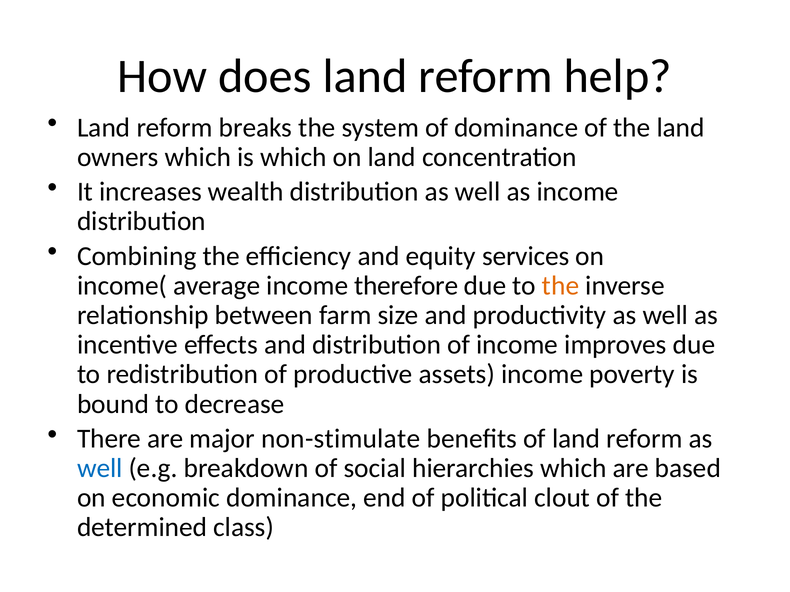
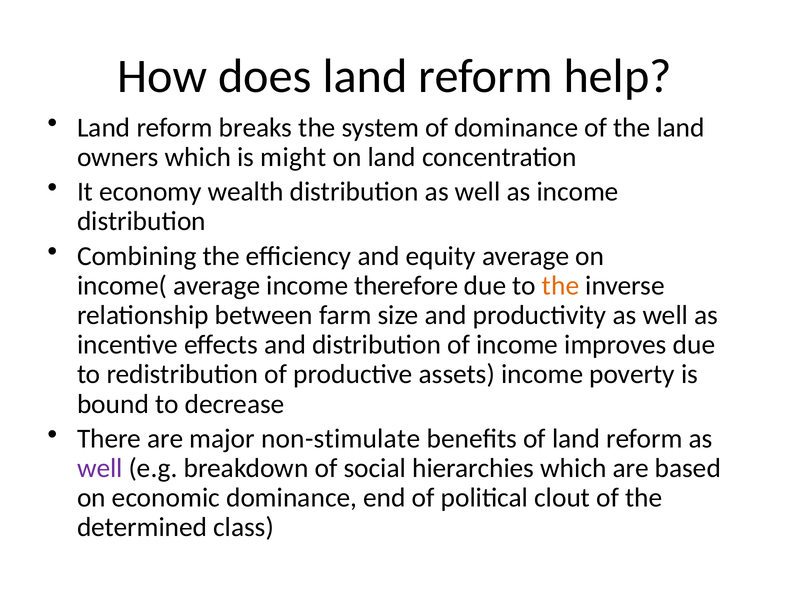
is which: which -> might (293, 157)
increases: increases -> economy (150, 192)
equity services: services -> average (526, 256)
well colour: blue -> purple (100, 469)
